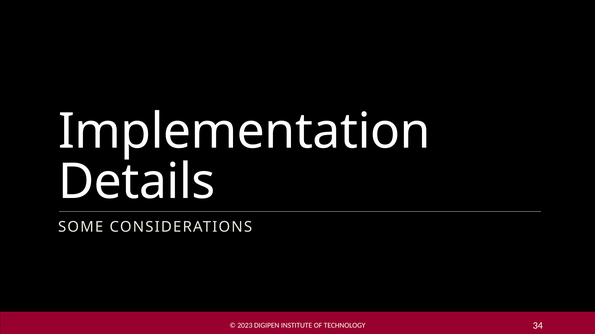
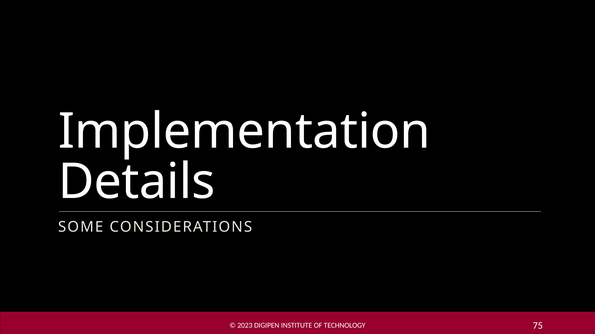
34: 34 -> 75 (538, 326)
